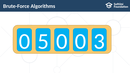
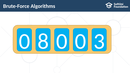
5: 5 -> 8 (43, 41)
